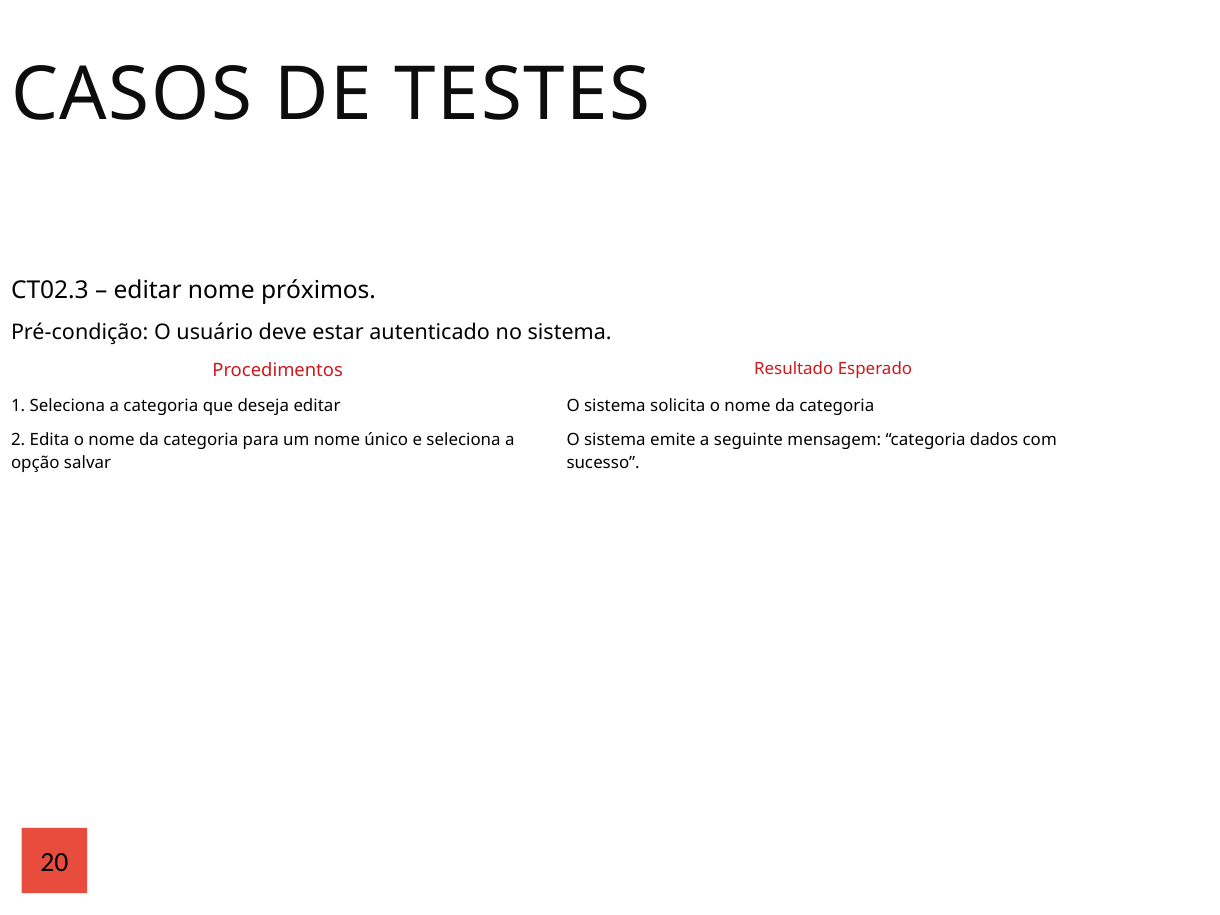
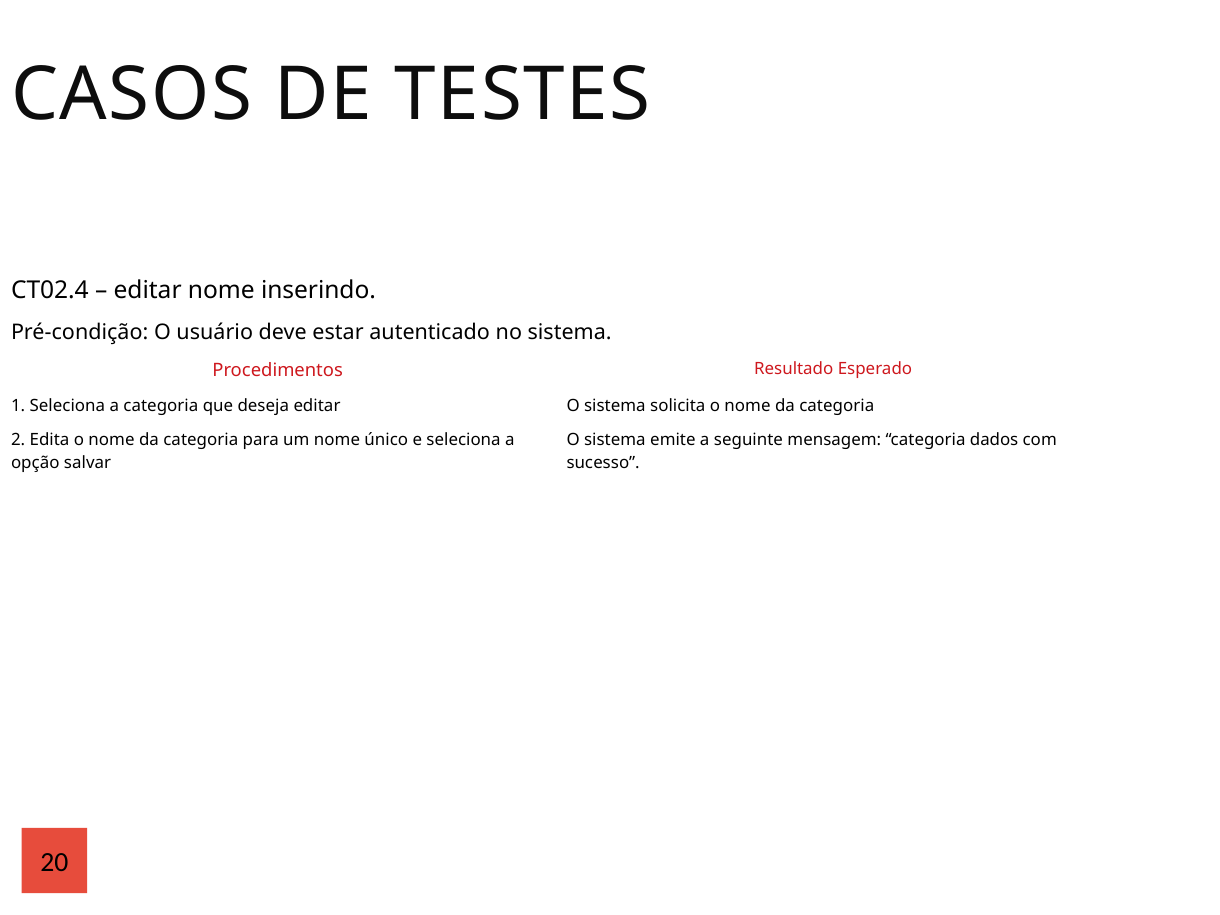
CT02.3: CT02.3 -> CT02.4 (50, 290)
próximos: próximos -> inserindo (318, 290)
